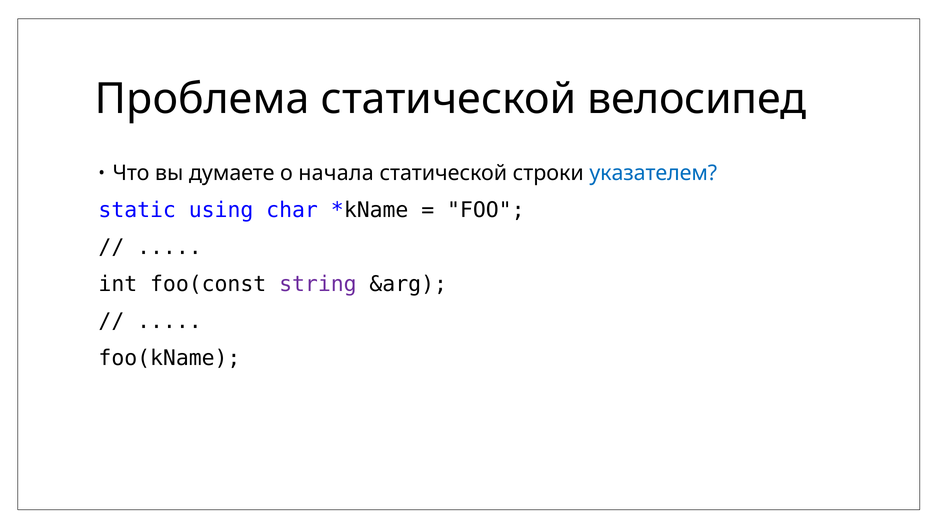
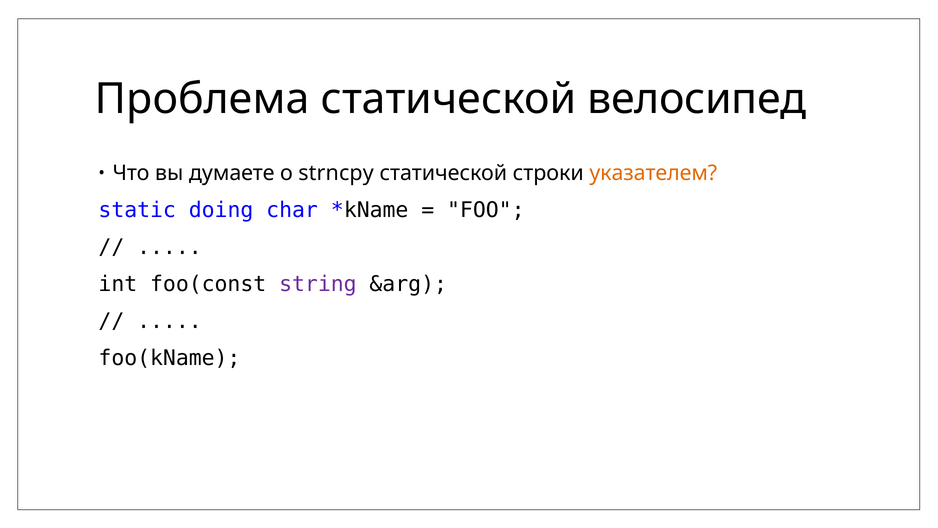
начала: начала -> strncpy (336, 173)
указателем colour: blue -> orange (653, 173)
using: using -> doing (221, 210)
